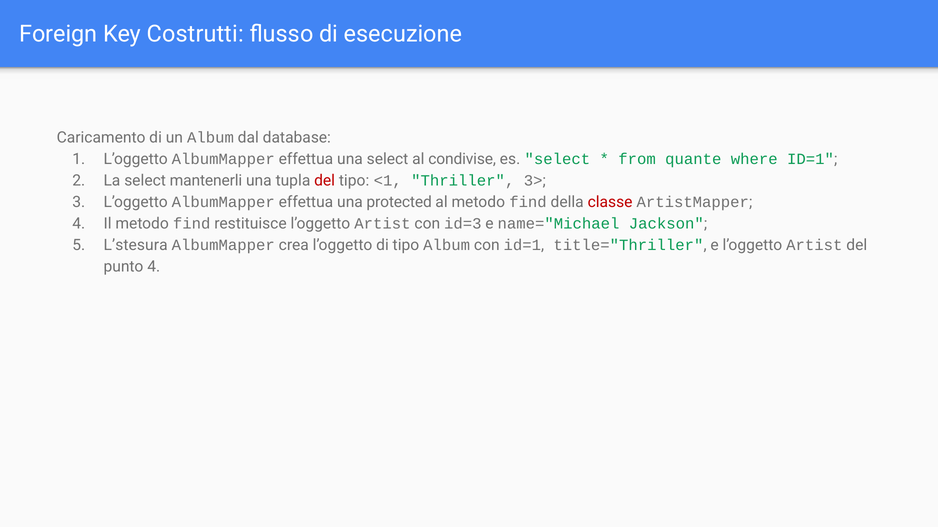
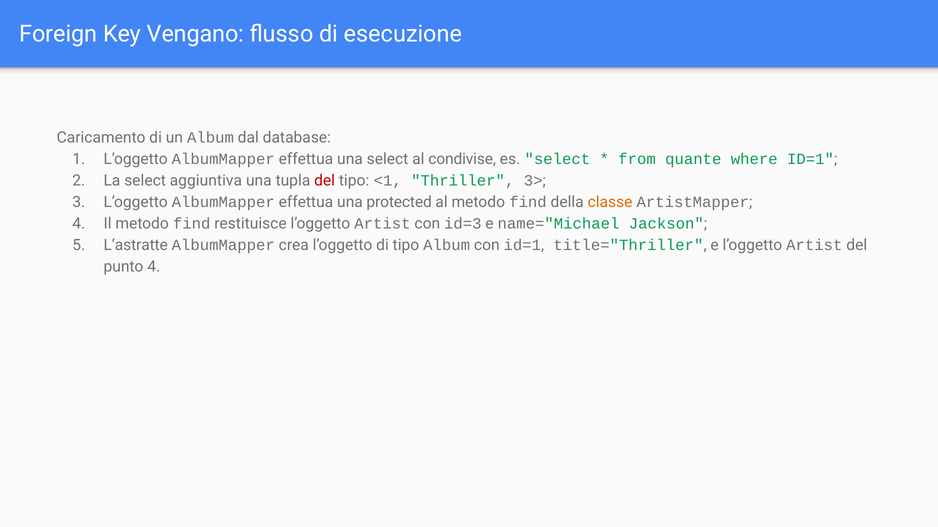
Costrutti: Costrutti -> Vengano (195, 34)
mantenerli: mantenerli -> aggiuntiva (206, 181)
classe colour: red -> orange (610, 202)
L’stesura: L’stesura -> L’astratte (136, 246)
